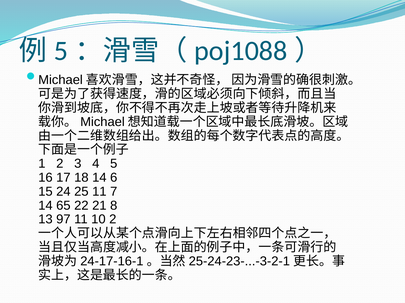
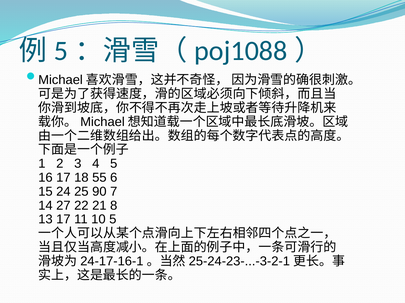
18 14: 14 -> 55 (99, 178)
25 11: 11 -> 90 (99, 192)
65: 65 -> 27 (63, 206)
13 97: 97 -> 17 (63, 220)
10 2: 2 -> 5 (113, 220)
